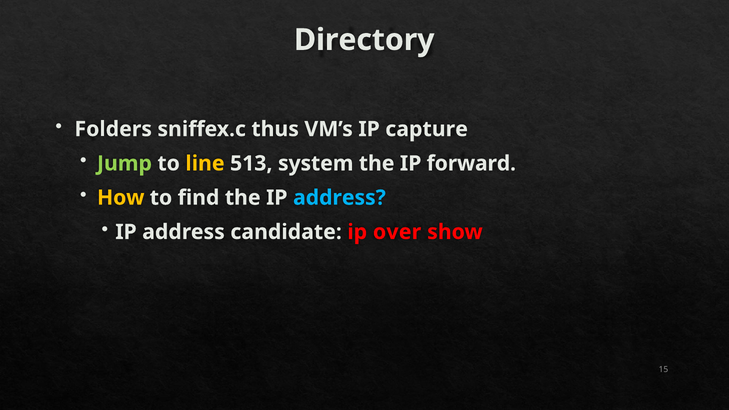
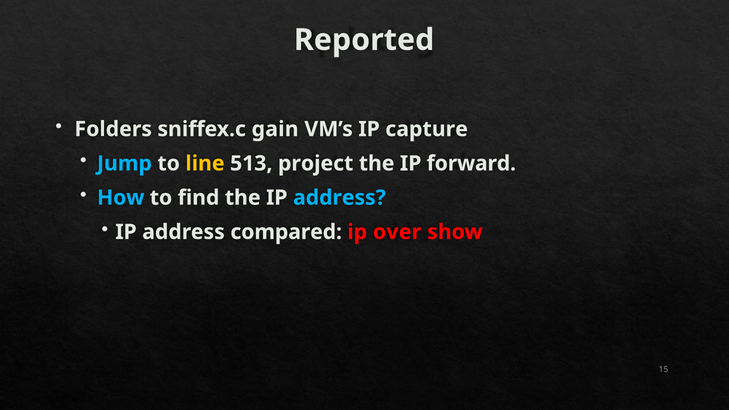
Directory: Directory -> Reported (364, 40)
thus: thus -> gain (275, 129)
Jump colour: light green -> light blue (124, 163)
system: system -> project (316, 163)
How colour: yellow -> light blue (121, 198)
candidate: candidate -> compared (286, 232)
